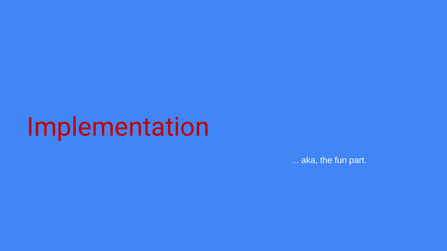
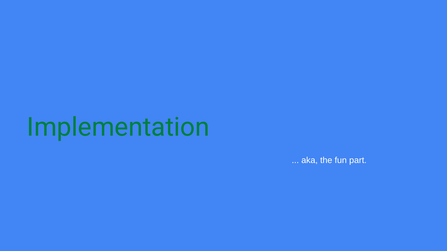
Implementation colour: red -> green (118, 128)
